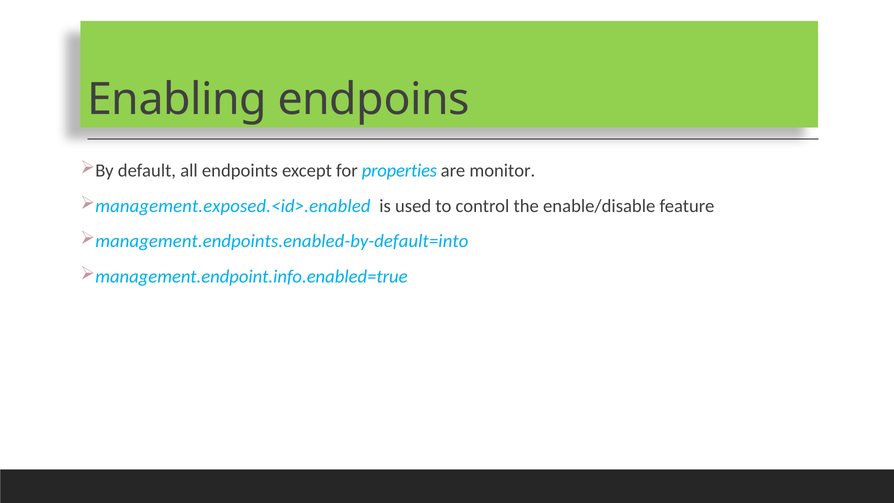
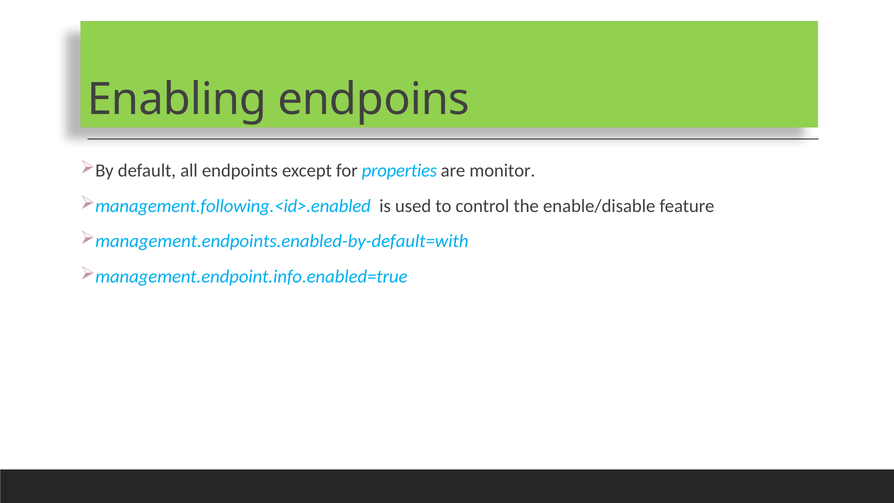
management.exposed.<id>.enabled: management.exposed.<id>.enabled -> management.following.<id>.enabled (233, 206)
management.endpoints.enabled-by-default=into: management.endpoints.enabled-by-default=into -> management.endpoints.enabled-by-default=with (282, 241)
